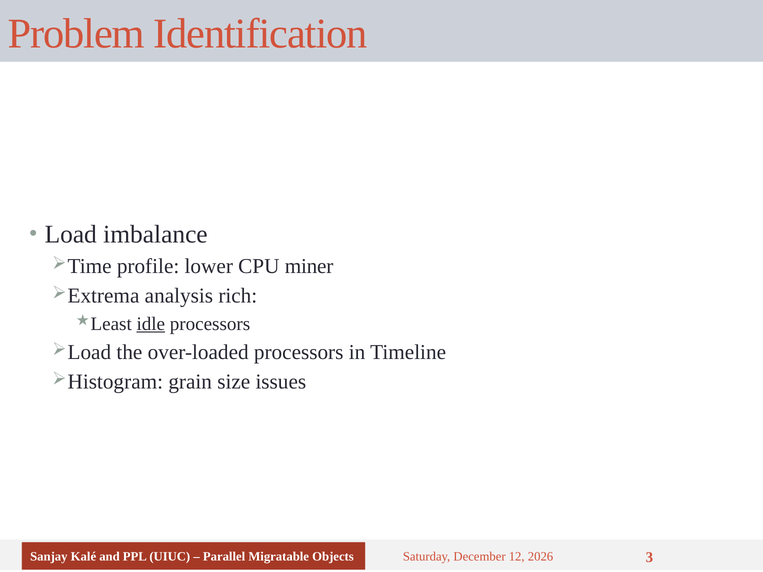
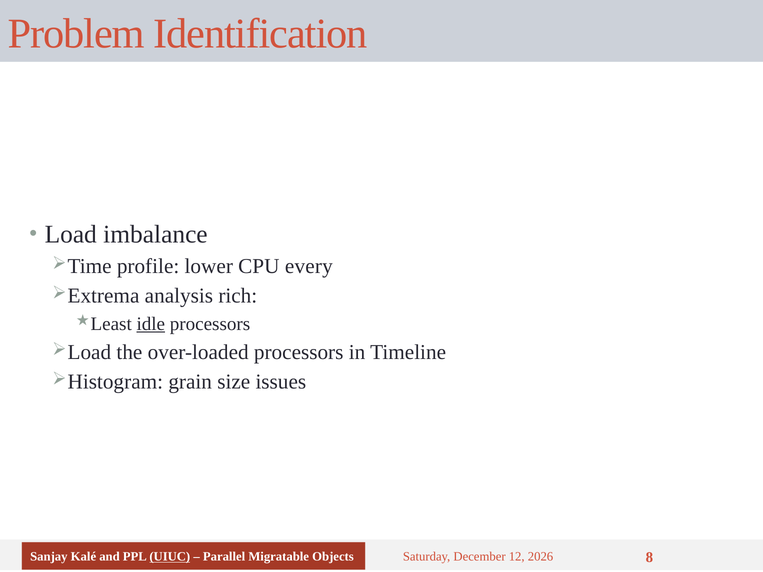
miner: miner -> every (309, 266)
UIUC underline: none -> present (170, 557)
3: 3 -> 8 (649, 558)
